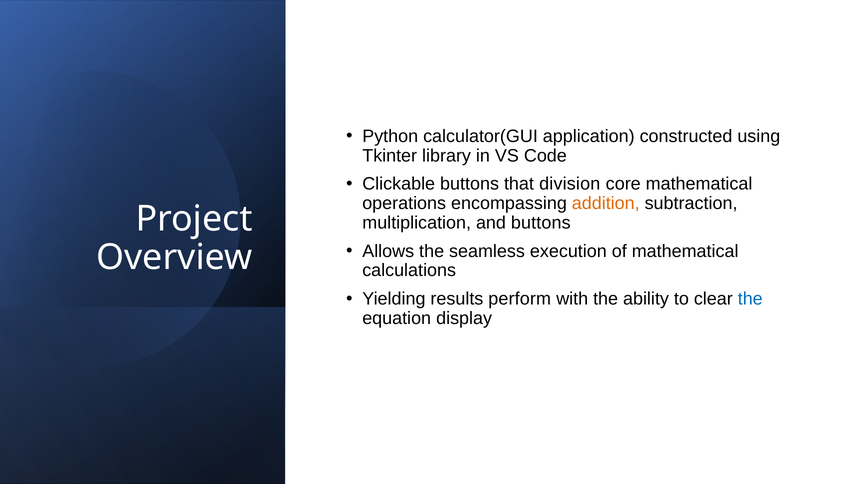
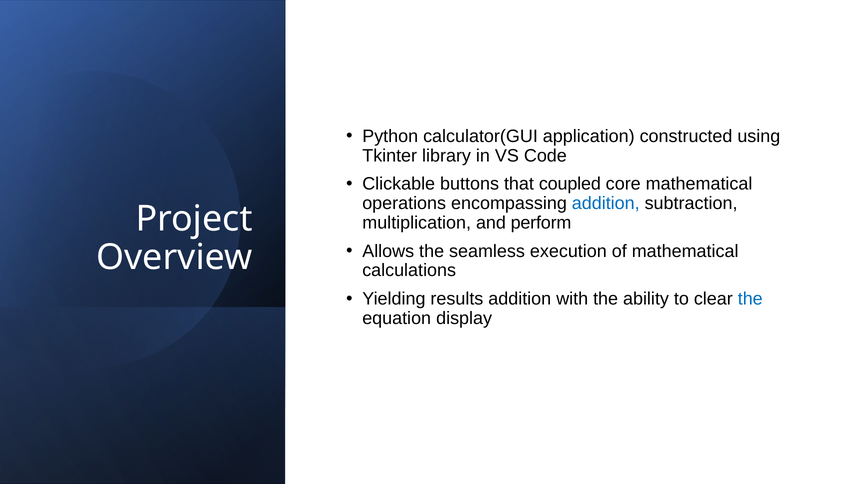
division: division -> coupled (570, 184)
addition colour: orange -> blue (606, 204)
and buttons: buttons -> perform (541, 223)
results perform: perform -> addition (520, 299)
